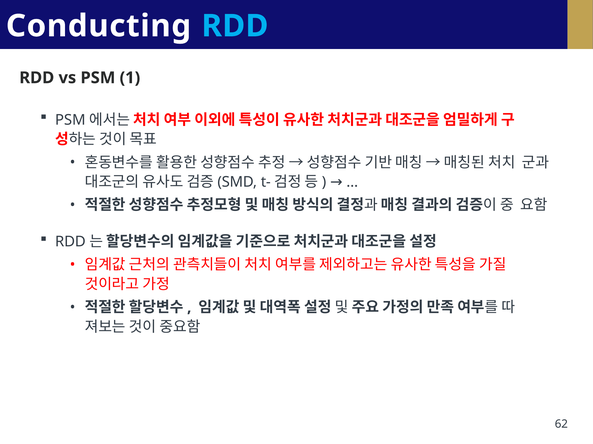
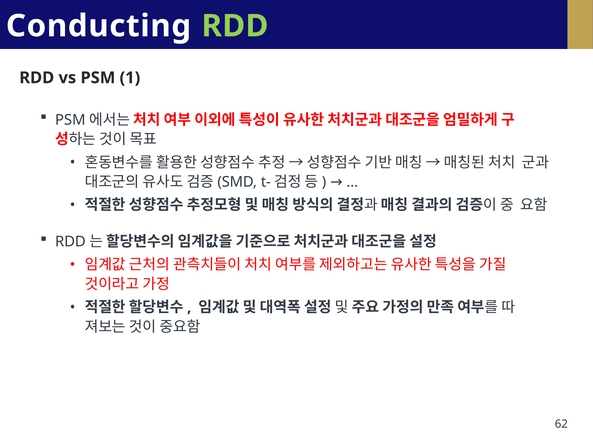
RDD colour: light blue -> light green (235, 26)
